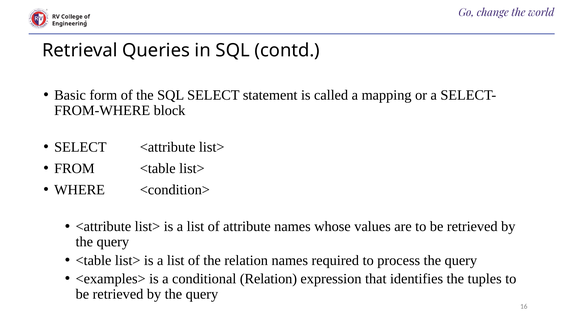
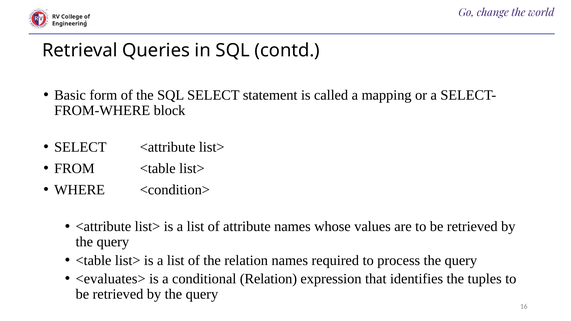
<examples>: <examples> -> <evaluates> (111, 279)
